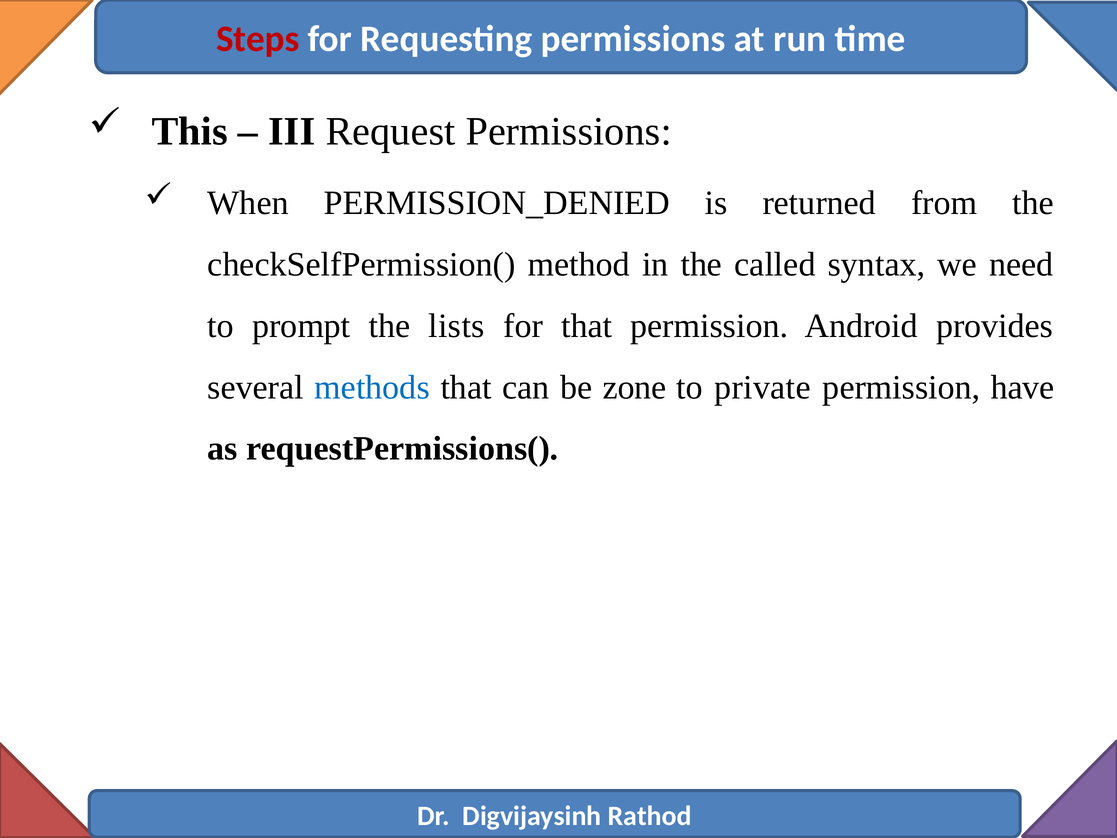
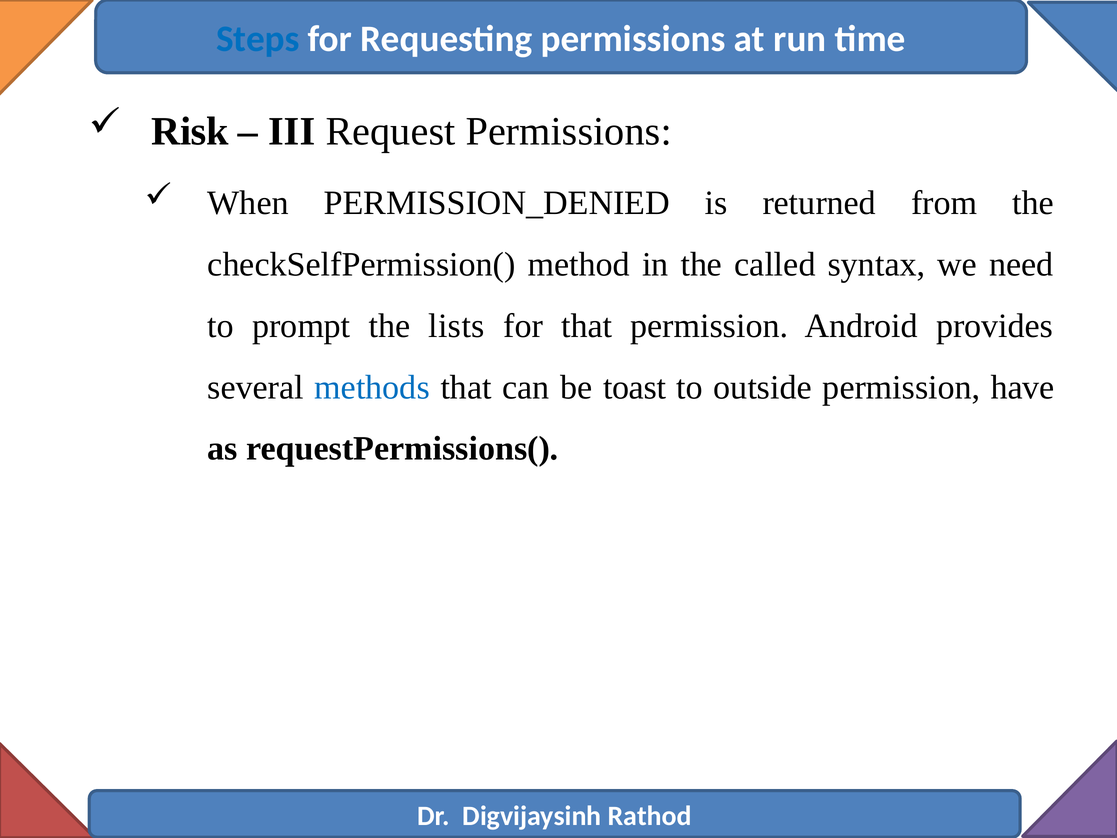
Steps colour: red -> blue (258, 39)
This: This -> Risk (190, 131)
zone: zone -> toast (635, 387)
private: private -> outside (763, 387)
